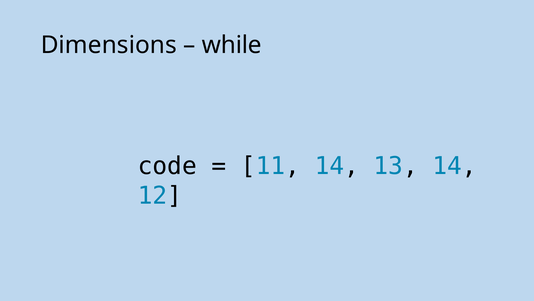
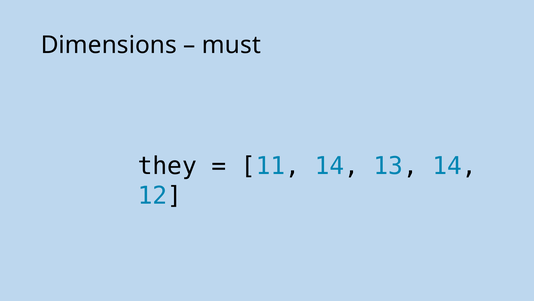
while: while -> must (231, 45)
code: code -> they (167, 166)
